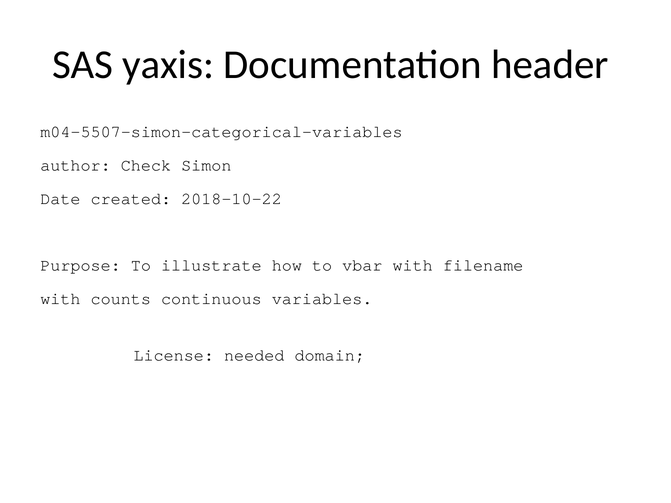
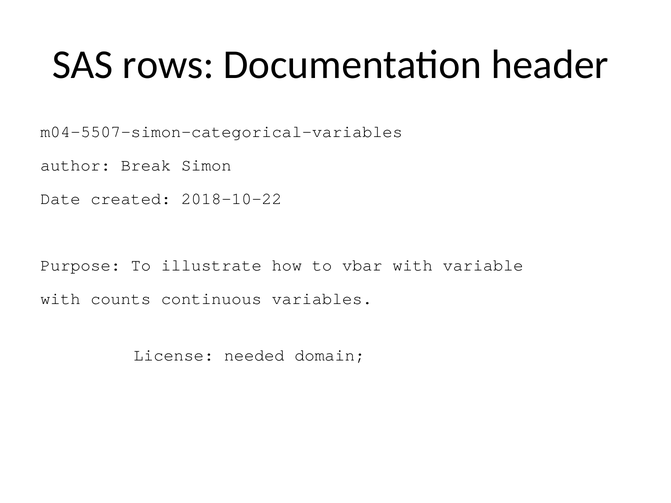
yaxis: yaxis -> rows (168, 65)
Check: Check -> Break (146, 165)
filename: filename -> variable (483, 265)
